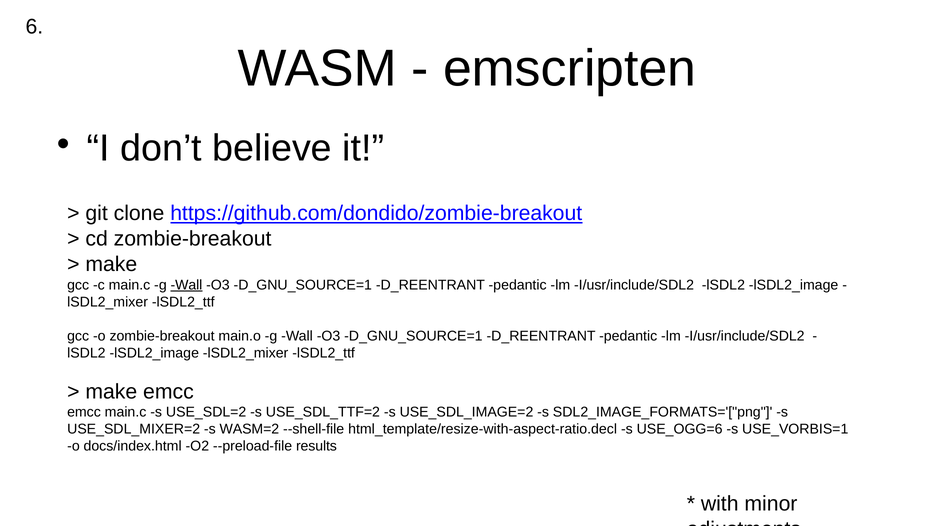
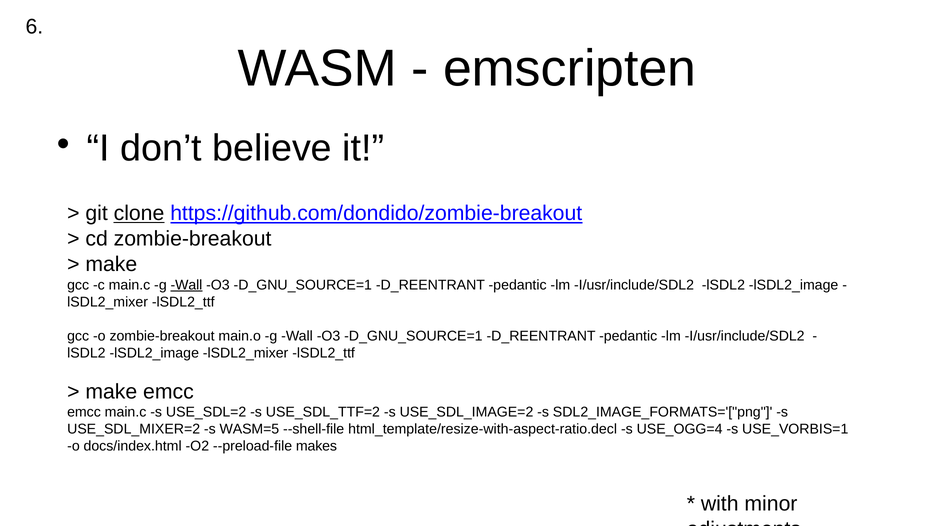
clone underline: none -> present (139, 213)
WASM=2: WASM=2 -> WASM=5 (249, 429)
USE_OGG=6: USE_OGG=6 -> USE_OGG=4 (680, 429)
results: results -> makes (316, 446)
